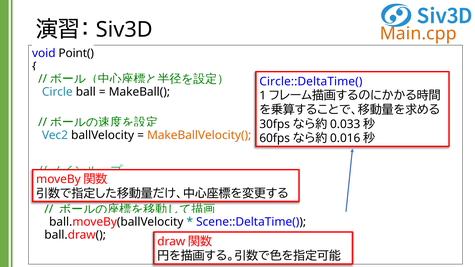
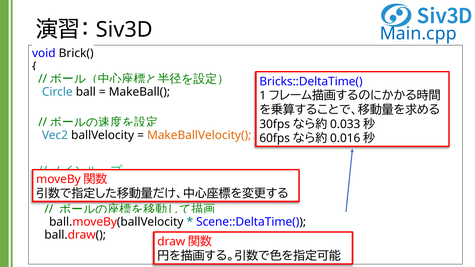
Main.cpp colour: orange -> blue (418, 34)
Point(: Point( -> Brick( (76, 53)
Circle::DeltaTime(: Circle::DeltaTime( -> Bricks::DeltaTime( (311, 81)
